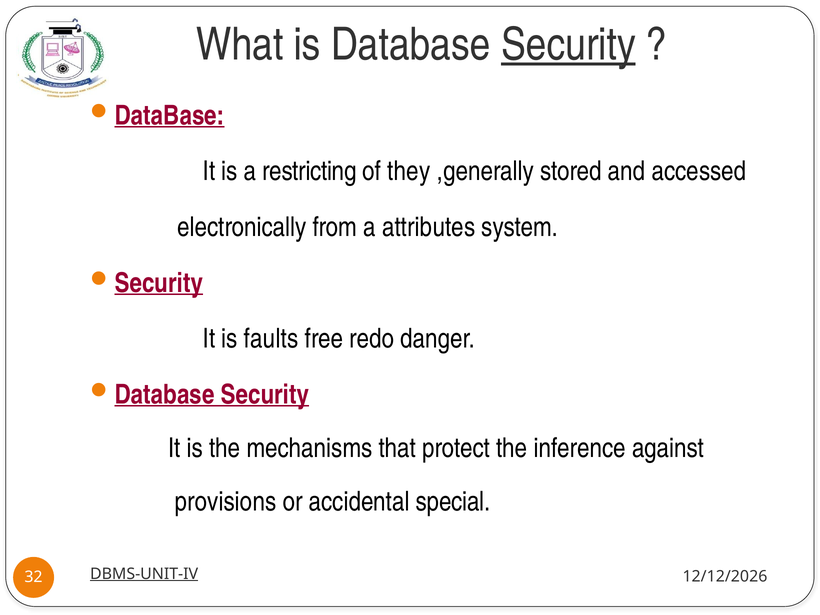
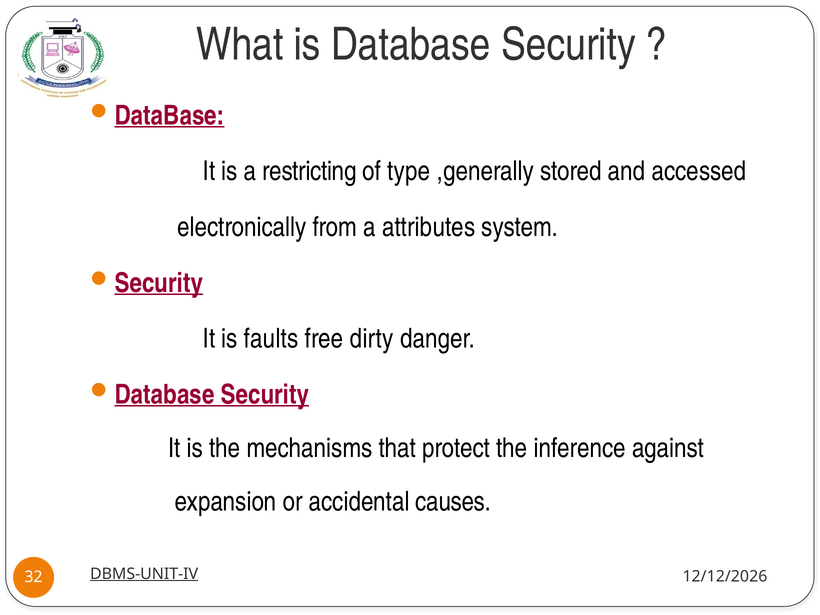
Security underline: present -> none (568, 44)
they: they -> type (409, 171)
redo: redo -> dirty (372, 339)
provisions: provisions -> expansion (225, 502)
special: special -> causes (453, 502)
